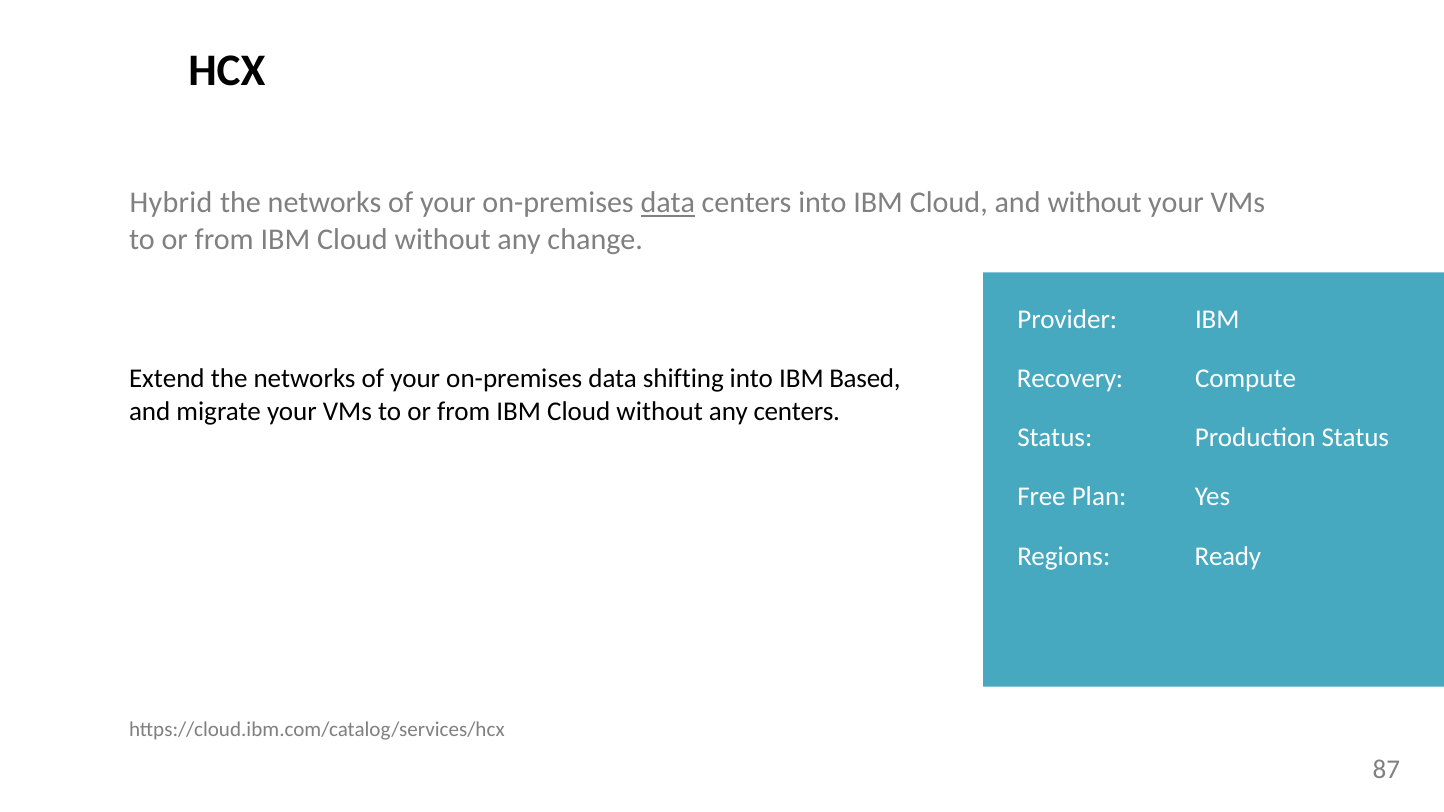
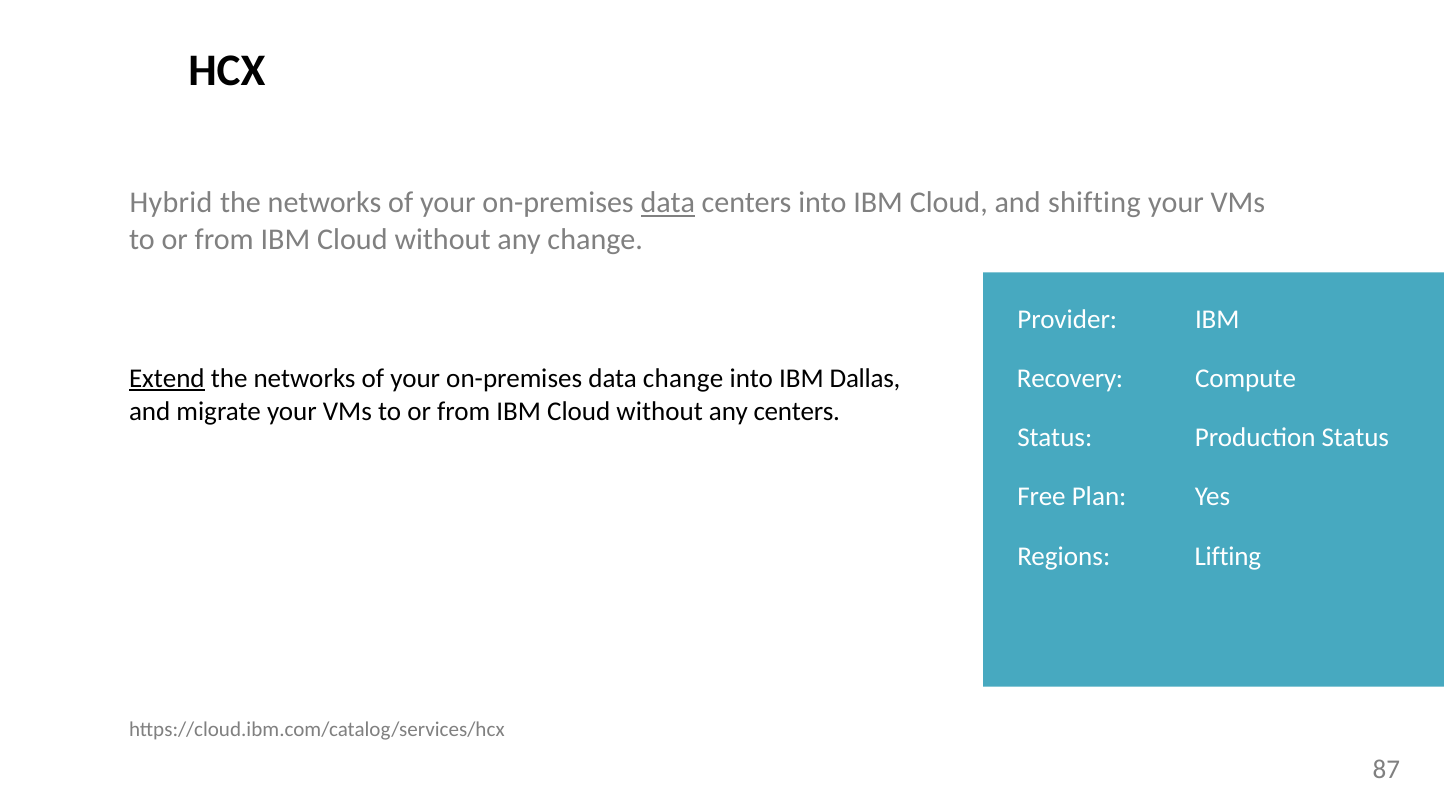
and without: without -> shifting (1094, 203)
Extend underline: none -> present (167, 379)
data shifting: shifting -> change (683, 379)
Based: Based -> Dallas (865, 379)
Ready: Ready -> Lifting (1228, 556)
